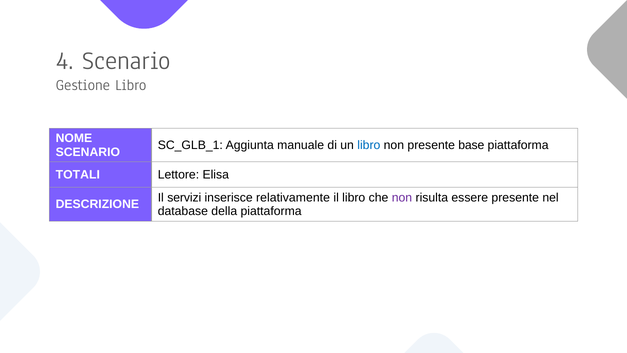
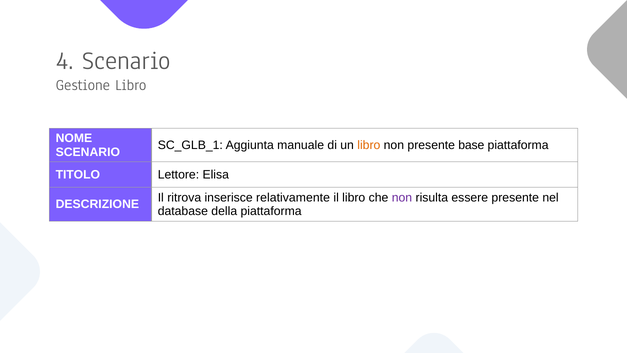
libro colour: blue -> orange (369, 145)
TOTALI: TOTALI -> TITOLO (78, 175)
servizi: servizi -> ritrova (184, 197)
